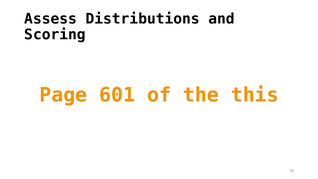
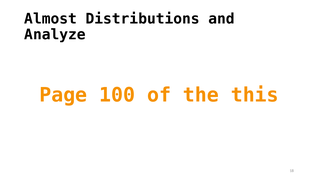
Assess: Assess -> Almost (51, 19)
Scoring: Scoring -> Analyze (55, 35)
601: 601 -> 100 (117, 95)
